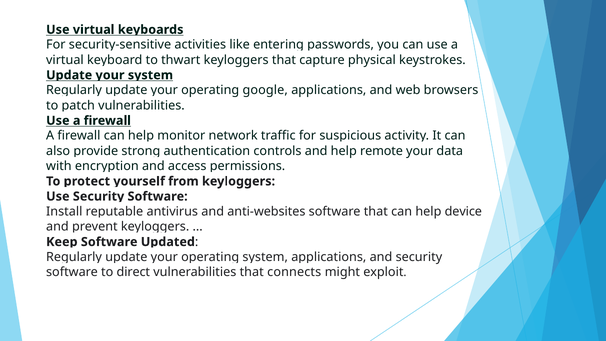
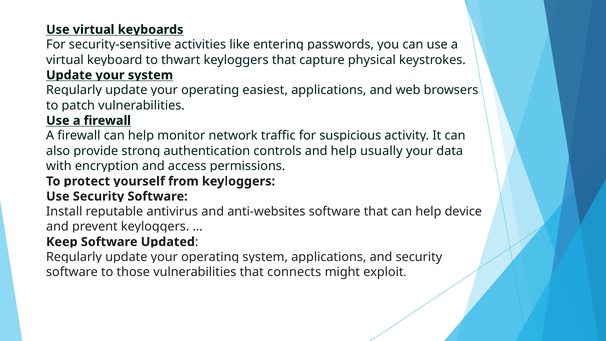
google: google -> easiest (265, 90)
remote: remote -> usually (381, 151)
direct: direct -> those (133, 272)
